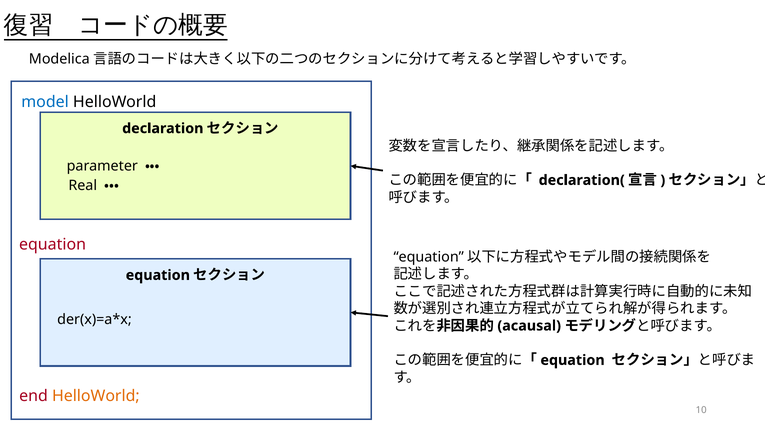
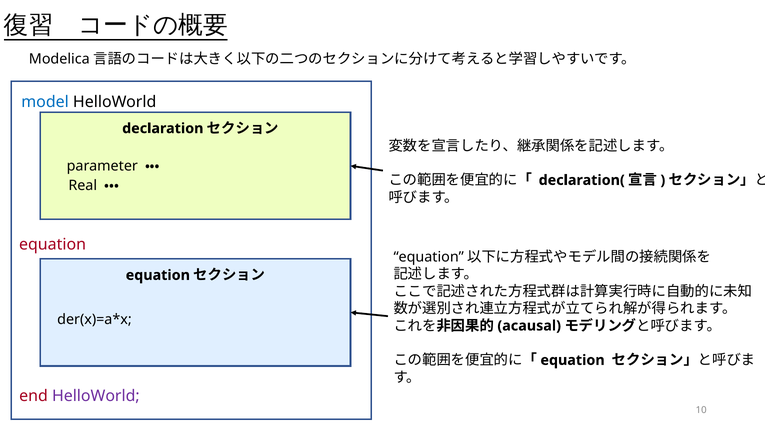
HelloWorld colour: orange -> purple (96, 396)
